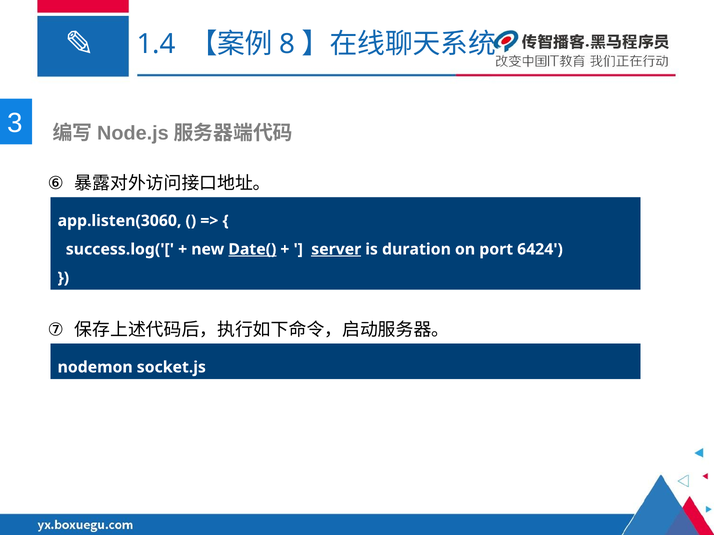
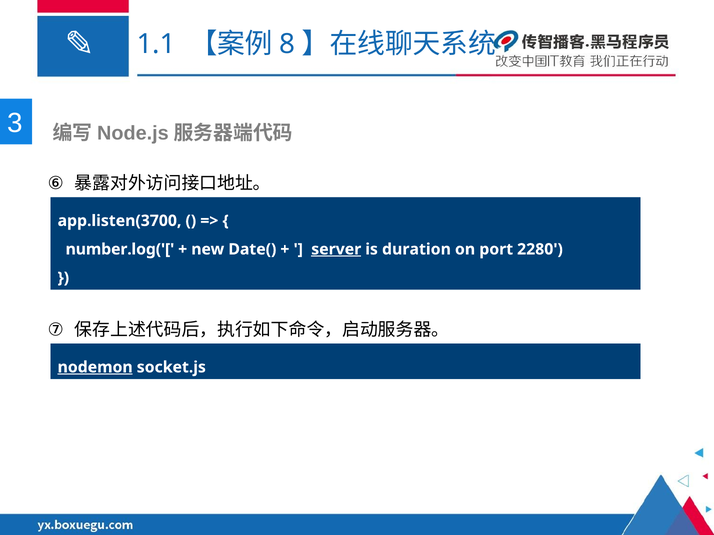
1.4: 1.4 -> 1.1 (156, 44)
app.listen(3060: app.listen(3060 -> app.listen(3700 (120, 221)
success.log('[: success.log('[ -> number.log('[ (120, 250)
Date( underline: present -> none (252, 250)
6424: 6424 -> 2280 (540, 250)
nodemon underline: none -> present (95, 368)
